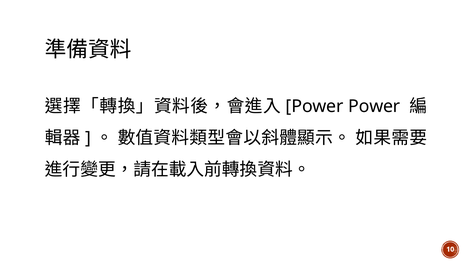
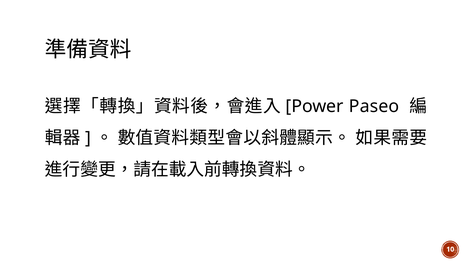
Power: Power -> Paseo (374, 106)
